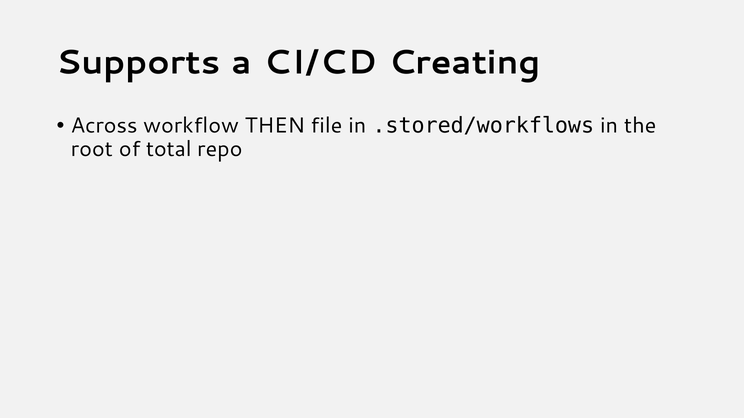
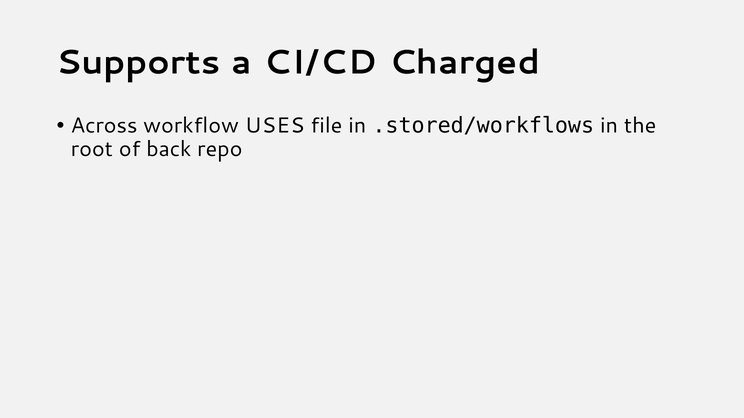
Creating: Creating -> Charged (465, 63)
THEN: THEN -> USES (275, 126)
total: total -> back (169, 149)
